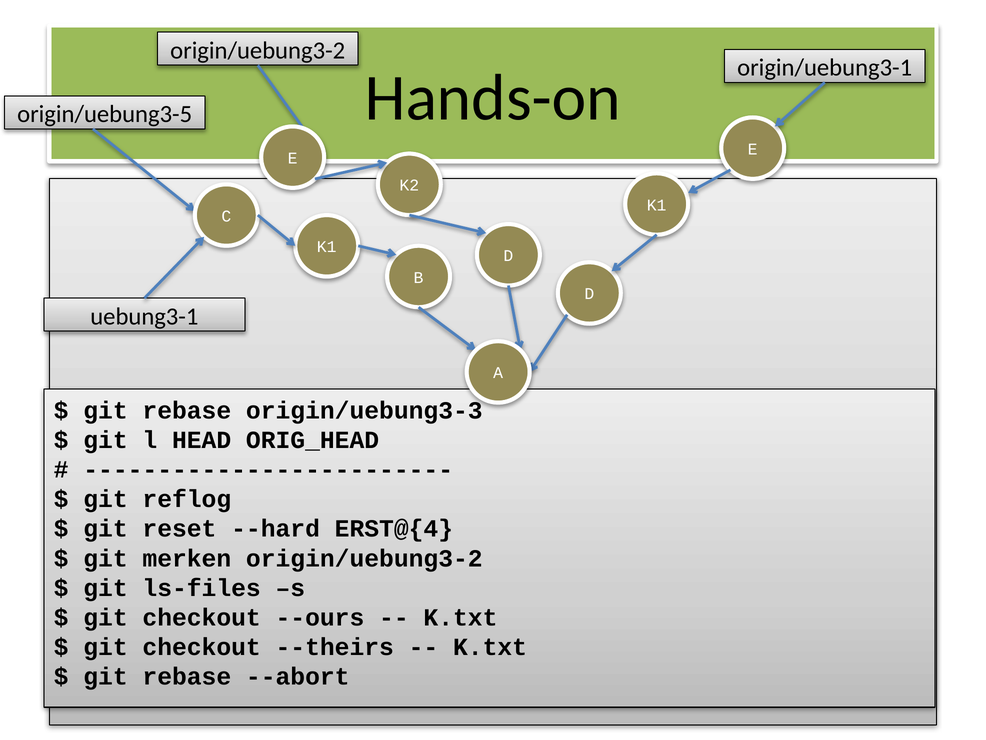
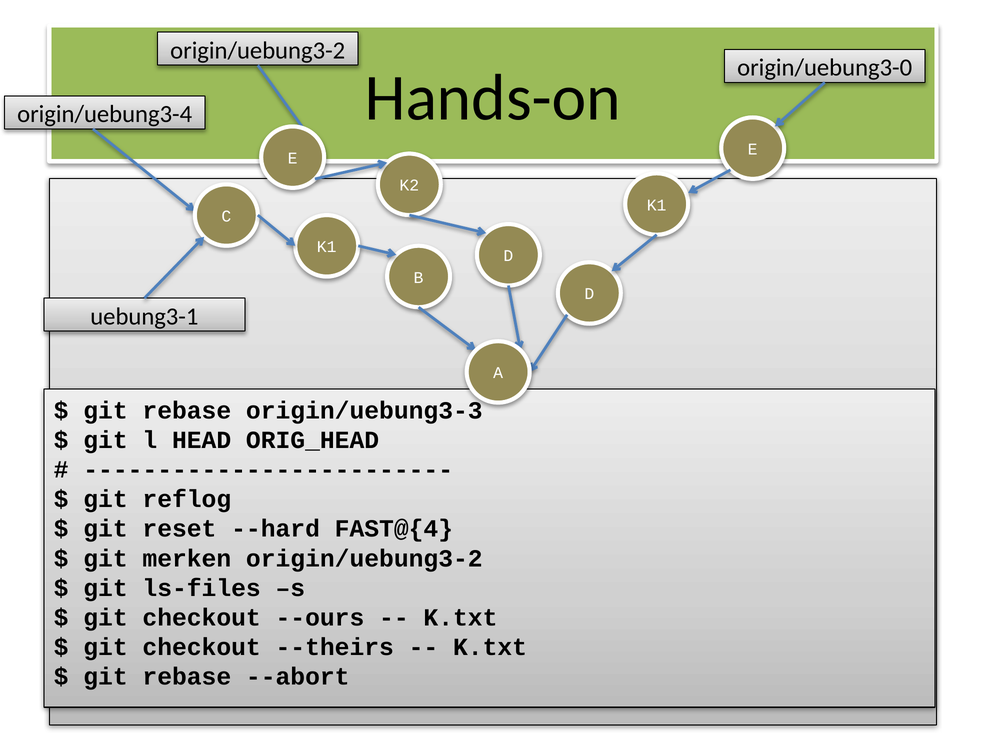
origin/uebung3-1: origin/uebung3-1 -> origin/uebung3-0 (825, 68)
origin/uebung3-5: origin/uebung3-5 -> origin/uebung3-4 (105, 114)
ERST@{4: ERST@{4 -> FAST@{4 (394, 528)
